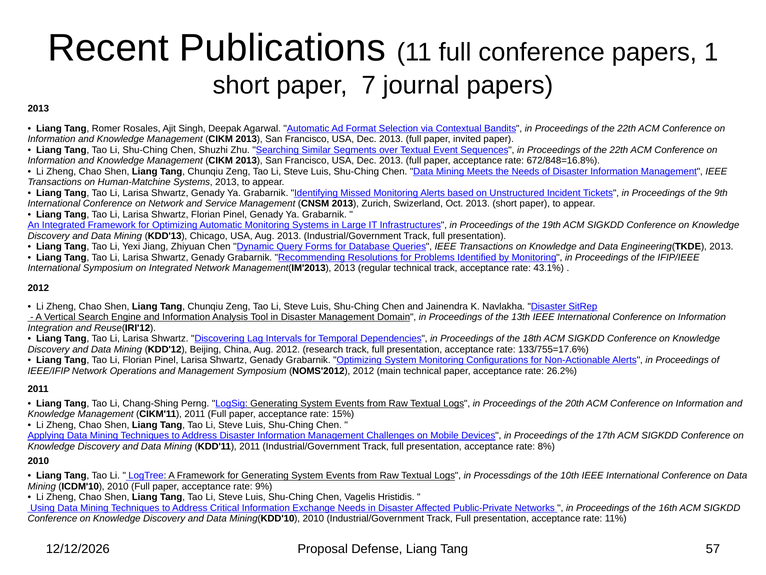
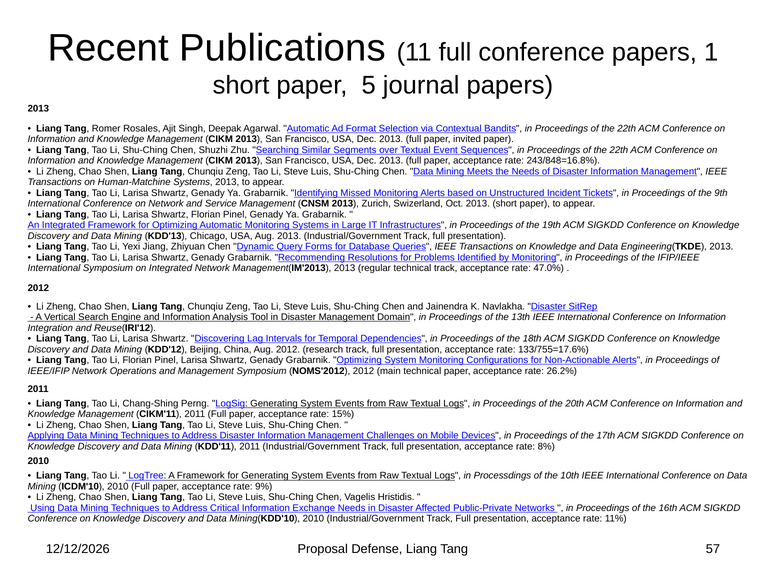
7: 7 -> 5 (369, 85)
672/848=16.8%: 672/848=16.8% -> 243/848=16.8% (563, 161)
43.1%: 43.1% -> 47.0% (549, 268)
